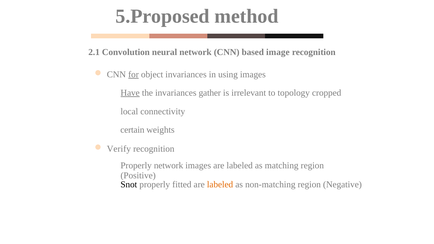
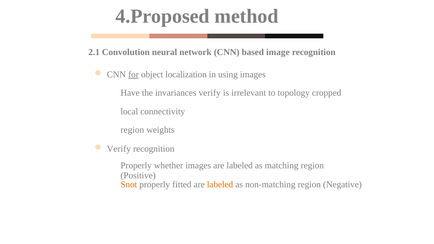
5.Proposed: 5.Proposed -> 4.Proposed (163, 16)
object invariances: invariances -> localization (186, 74)
Have underline: present -> none (130, 93)
invariances gather: gather -> verify (210, 93)
certain: certain -> region (132, 130)
Properly network: network -> whether (169, 166)
Snot colour: black -> orange (129, 185)
